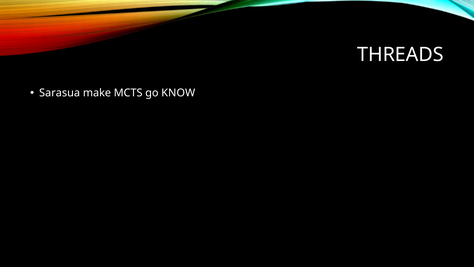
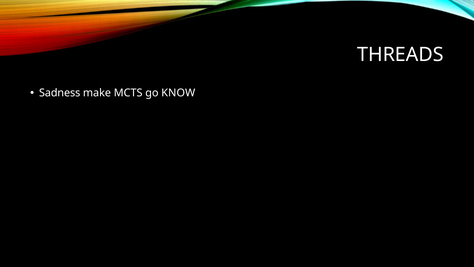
Sarasua: Sarasua -> Sadness (60, 93)
